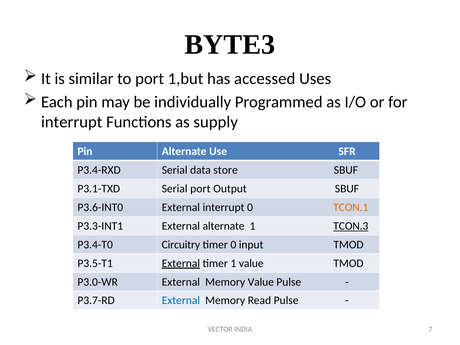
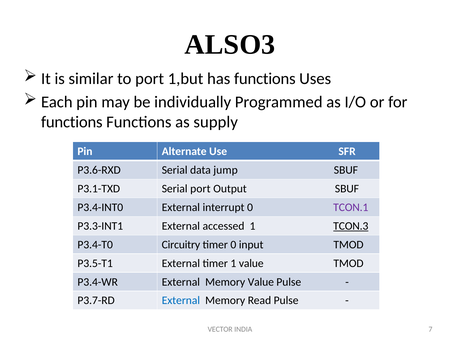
BYTE3: BYTE3 -> ALSO3 (230, 45)
has accessed: accessed -> functions (265, 79)
interrupt: interrupt -> functions (72, 122)
P3.4-RXD: P3.4-RXD -> P3.6-RXD (99, 170)
store: store -> jump (226, 170)
P3.6-INT0: P3.6-INT0 -> P3.4-INT0 (100, 207)
TCON.1 colour: orange -> purple (351, 207)
External alternate: alternate -> accessed (223, 226)
External underline: present -> none (181, 263)
P3.0-WR: P3.0-WR -> P3.4-WR (98, 282)
